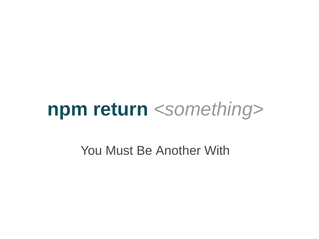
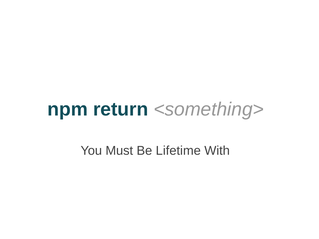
Another: Another -> Lifetime (178, 151)
